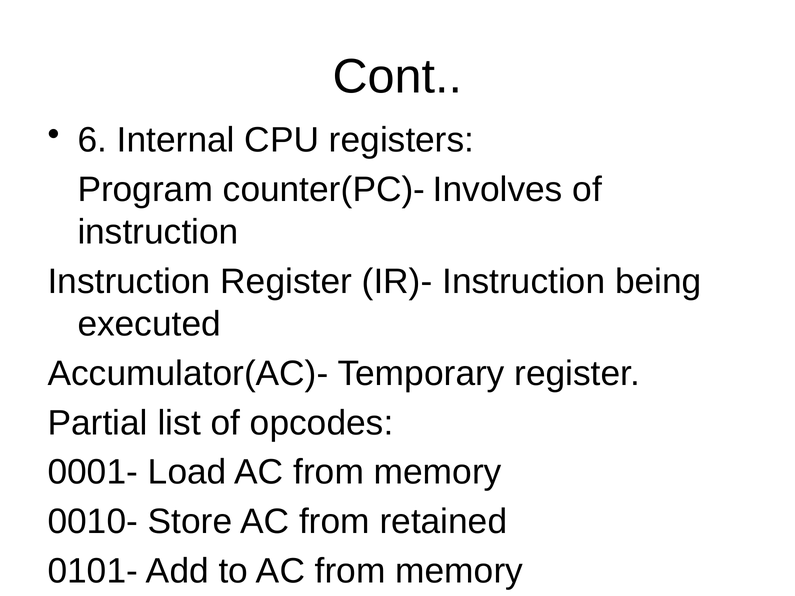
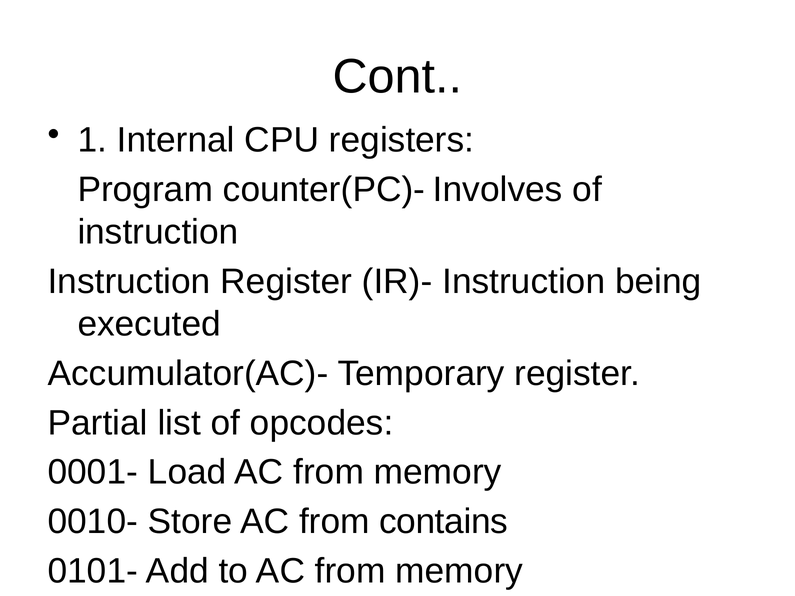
6: 6 -> 1 (92, 140)
retained: retained -> contains (444, 522)
